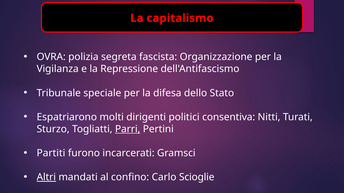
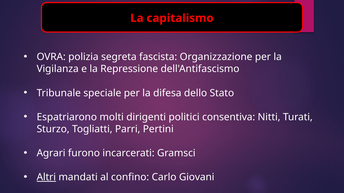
Parri underline: present -> none (128, 129)
Partiti: Partiti -> Agrari (51, 153)
Scioglie: Scioglie -> Giovani (197, 178)
